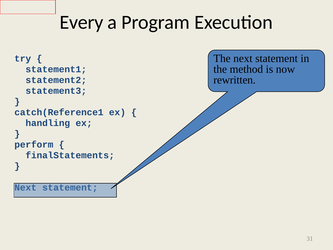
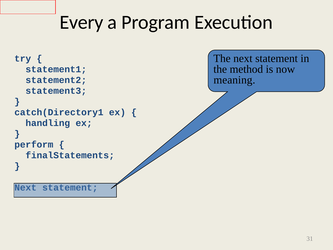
rewritten: rewritten -> meaning (234, 80)
catch(Reference1: catch(Reference1 -> catch(Directory1 (59, 112)
